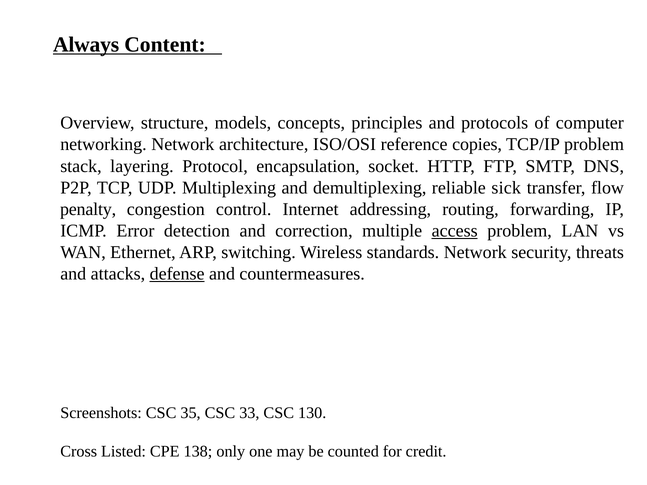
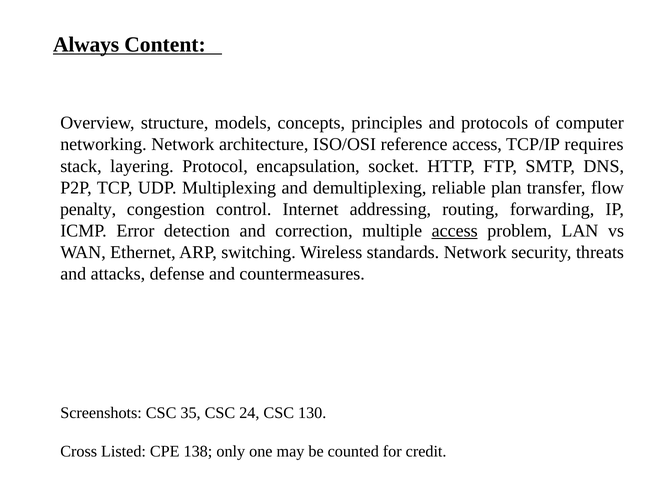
reference copies: copies -> access (477, 145)
TCP/IP problem: problem -> requires (594, 145)
sick: sick -> plan (506, 188)
defense underline: present -> none (177, 274)
33: 33 -> 24 (249, 413)
